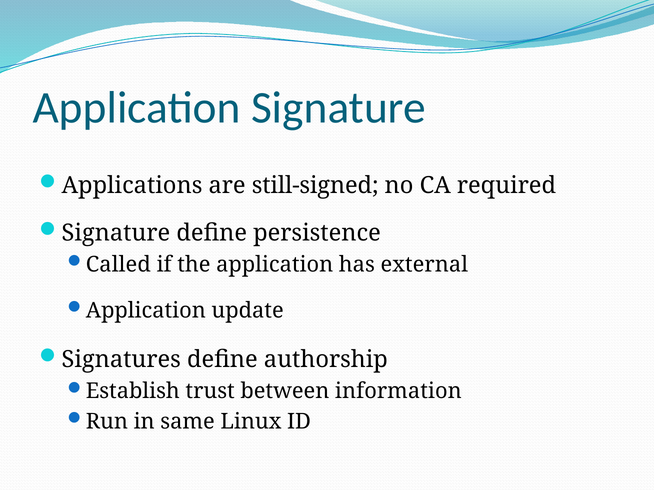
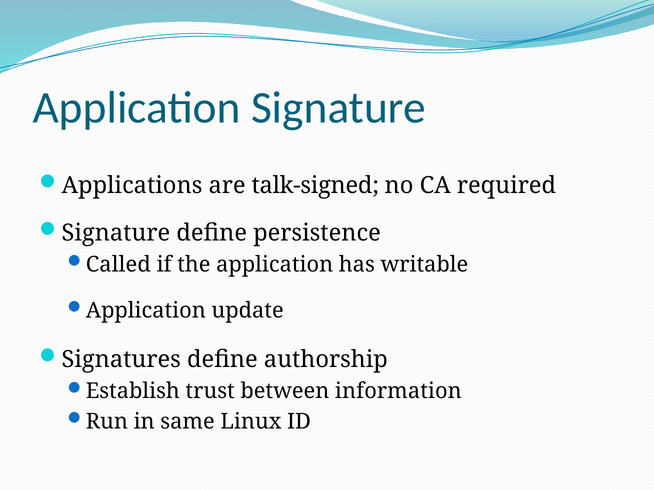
still-signed: still-signed -> talk-signed (315, 186)
external: external -> writable (424, 265)
